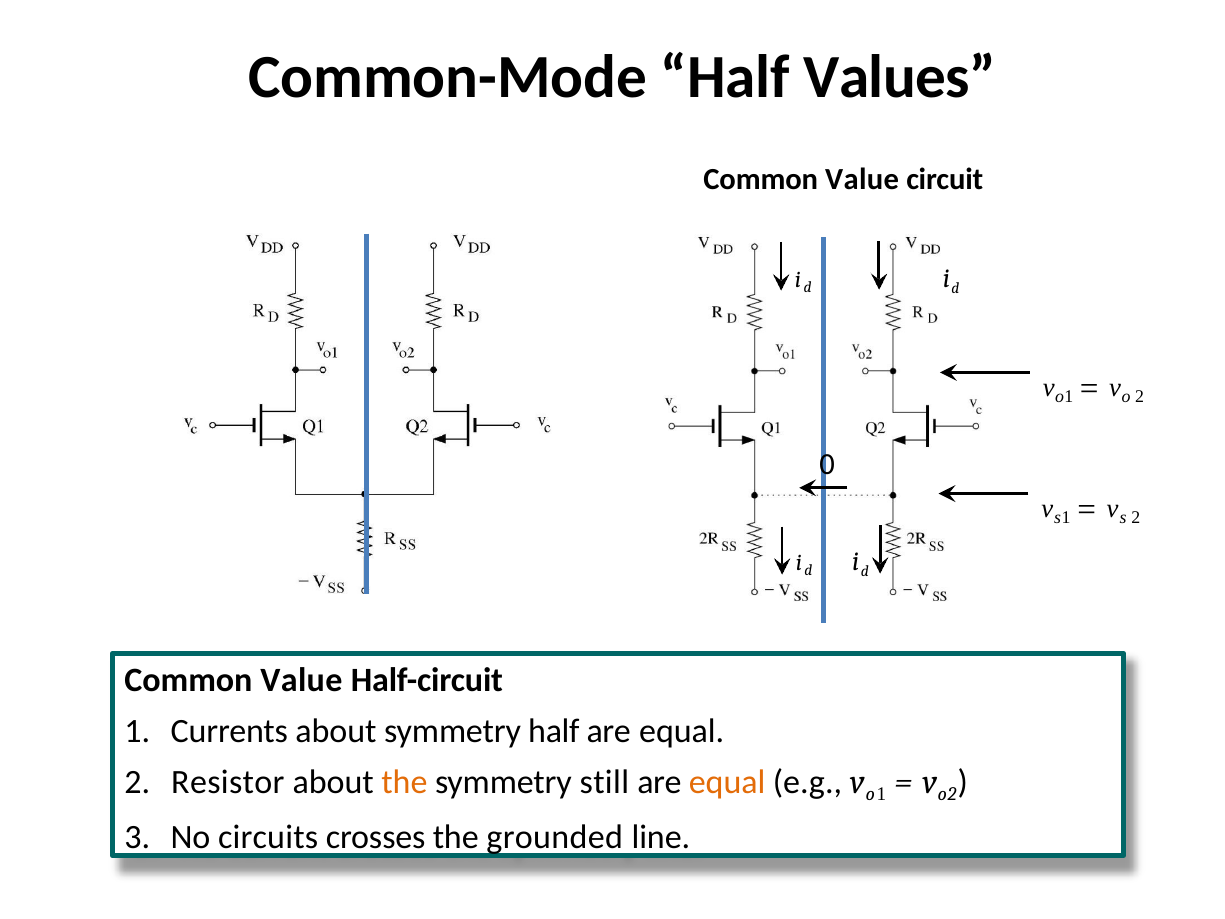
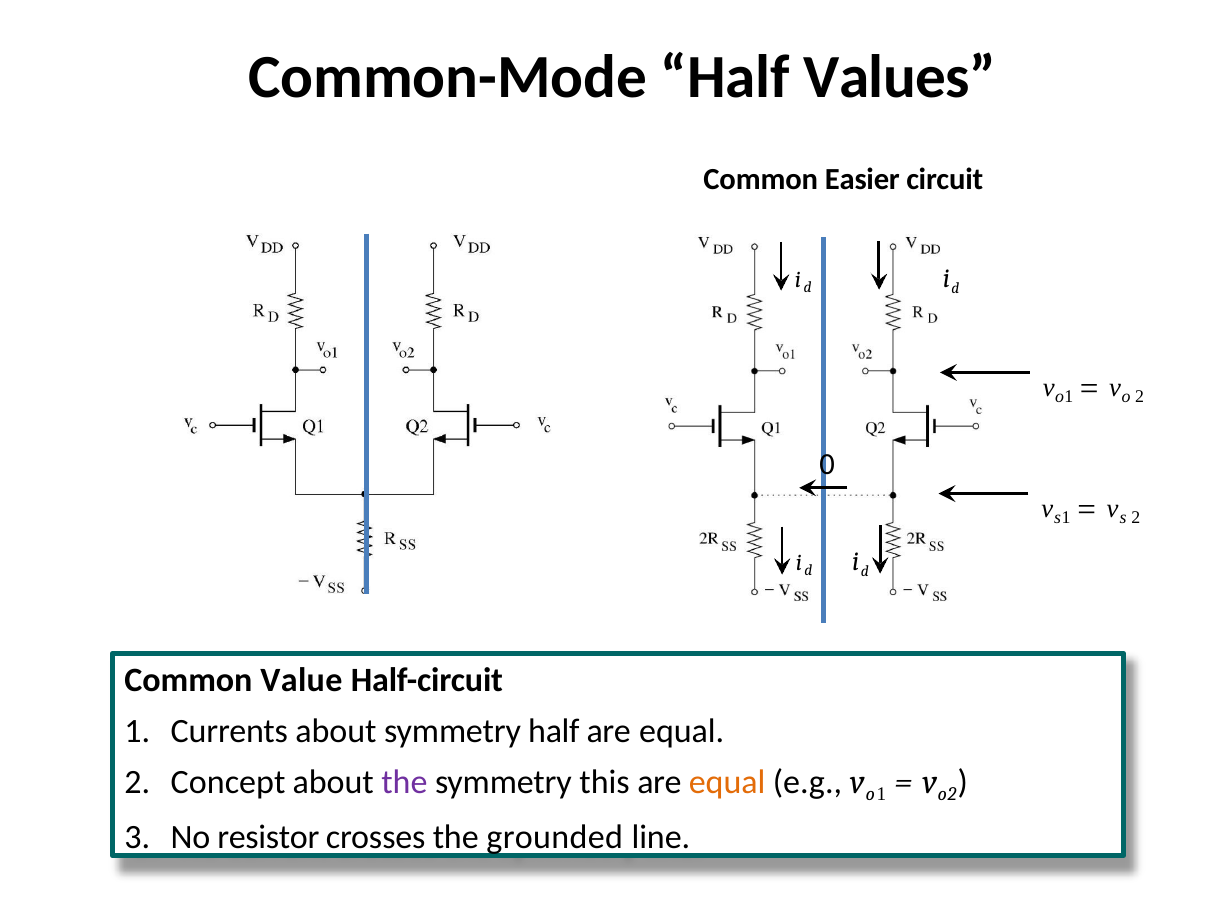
Value: Value -> Easier (862, 179)
Resistor: Resistor -> Concept (228, 783)
the colour: orange -> purple (404, 783)
still: still -> this (605, 783)
circuits: circuits -> resistor (268, 837)
